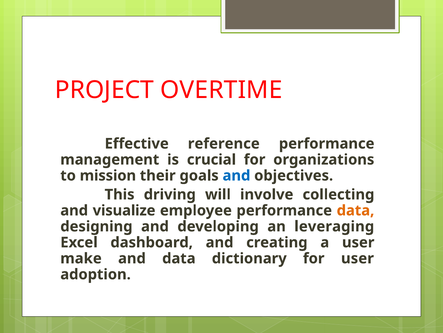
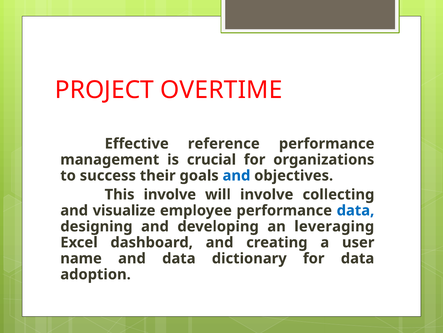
mission: mission -> success (108, 175)
This driving: driving -> involve (170, 194)
data colour: orange -> blue (355, 210)
make: make -> name (81, 258)
for user: user -> data (358, 258)
